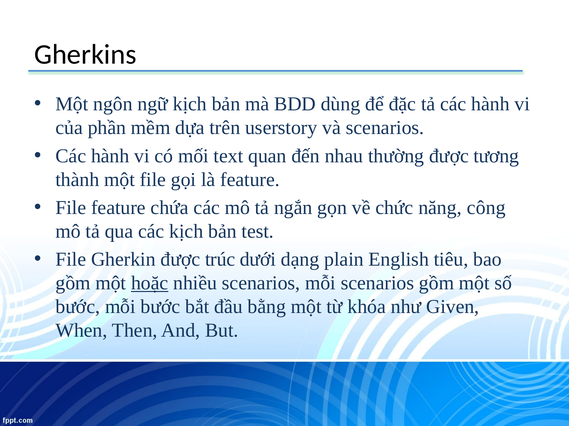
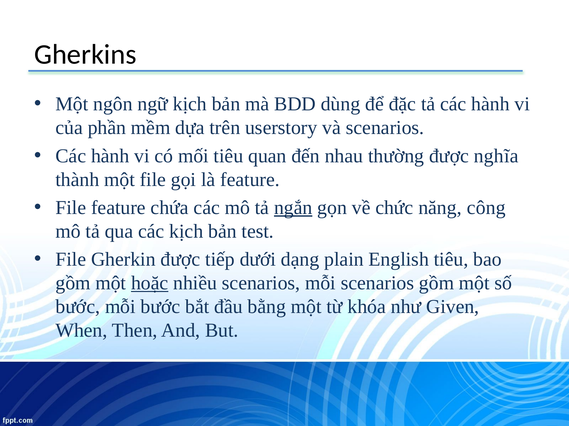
mối text: text -> tiêu (228, 156)
tương: tương -> nghĩa (496, 156)
ngắn underline: none -> present (293, 208)
trúc: trúc -> tiếp (220, 260)
